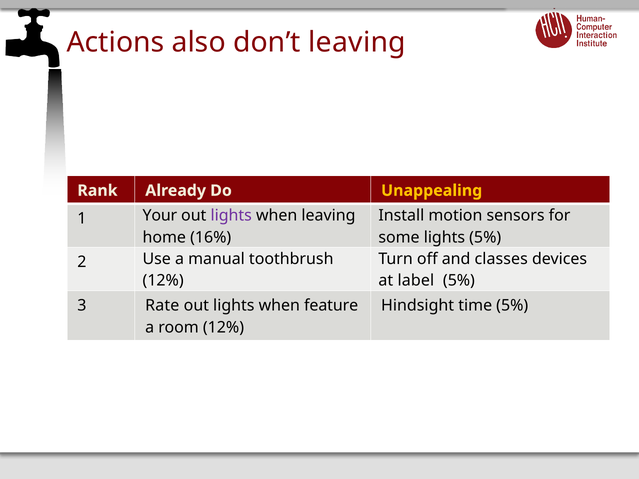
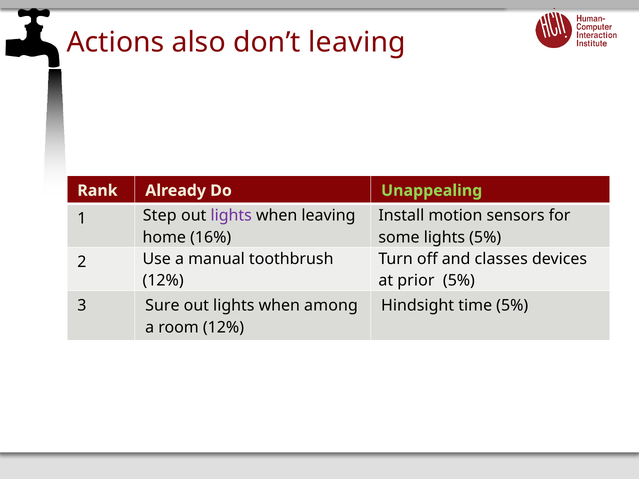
Unappealing colour: yellow -> light green (432, 191)
Your: Your -> Step (160, 216)
label: label -> prior (416, 281)
Rate: Rate -> Sure (162, 306)
feature: feature -> among (331, 306)
